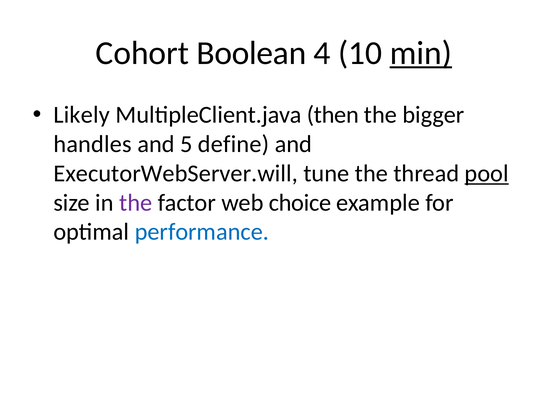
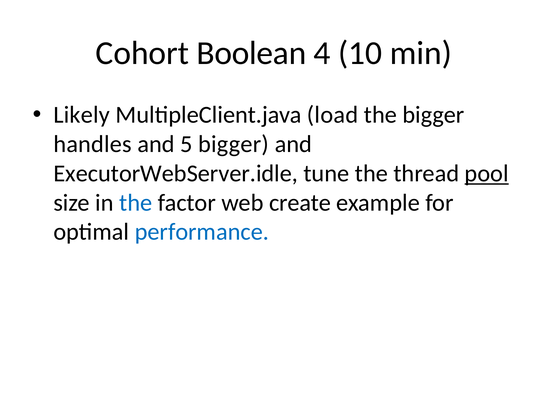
min underline: present -> none (421, 53)
then: then -> load (333, 115)
5 define: define -> bigger (233, 144)
ExecutorWebServer.will: ExecutorWebServer.will -> ExecutorWebServer.idle (176, 173)
the colour: purple -> blue (136, 203)
choice: choice -> create (300, 203)
